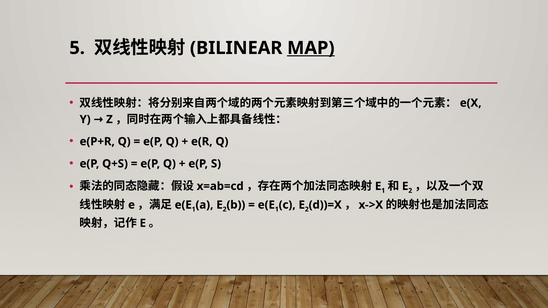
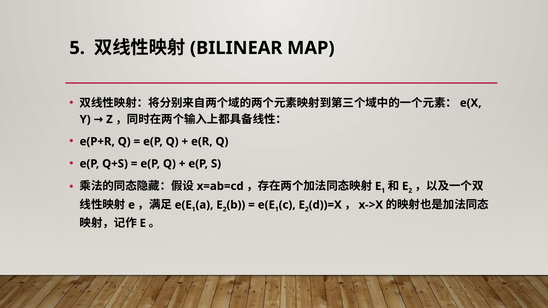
MAP underline: present -> none (311, 48)
